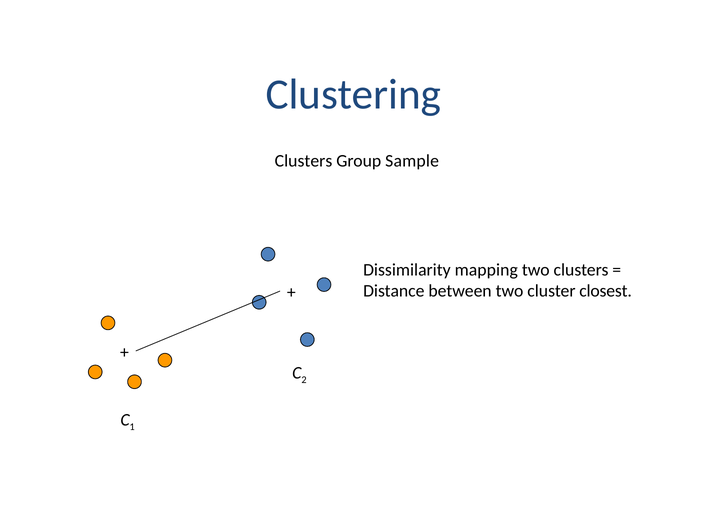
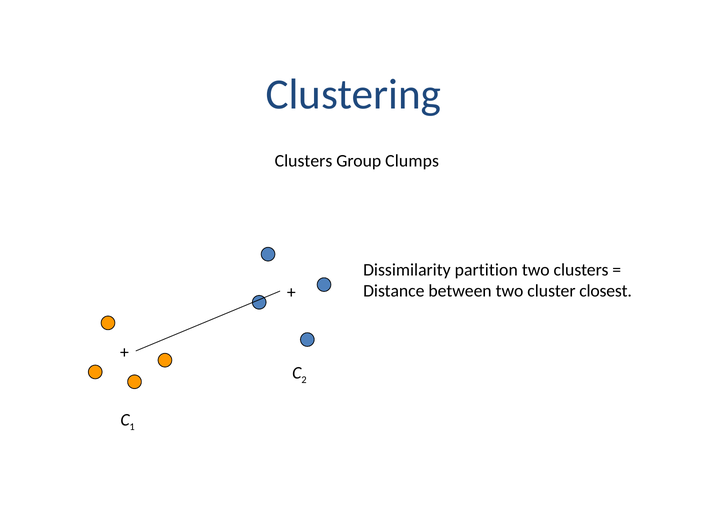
Sample: Sample -> Clumps (412, 161)
mapping: mapping -> partition (486, 270)
